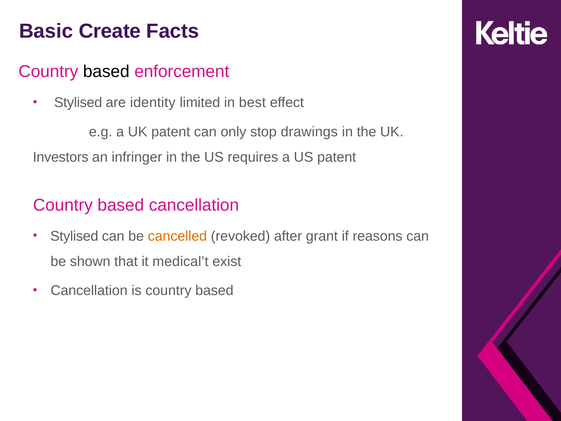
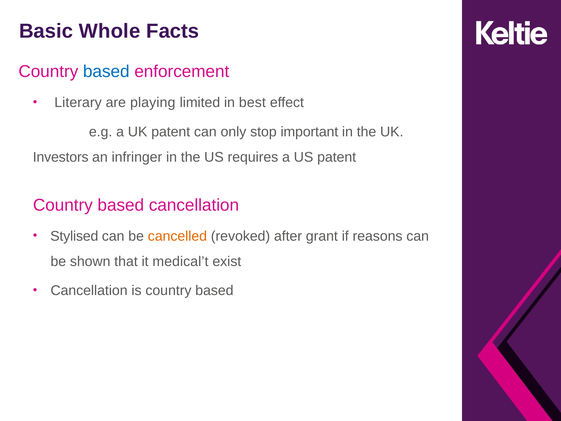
Create: Create -> Whole (110, 31)
based colour: black -> blue (106, 72)
Stylised: Stylised -> Literary (78, 103)
identity: identity -> playing (153, 103)
drawings: drawings -> important (309, 132)
